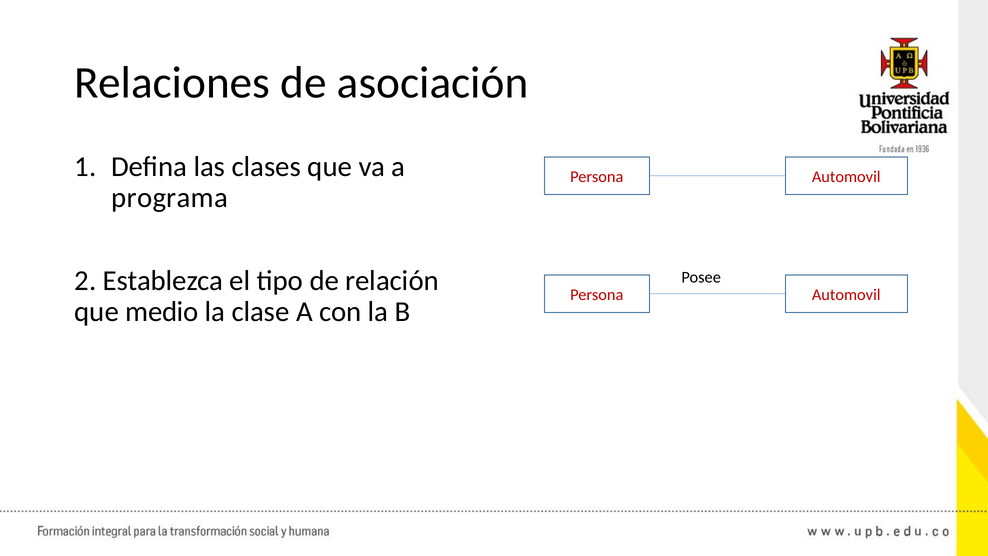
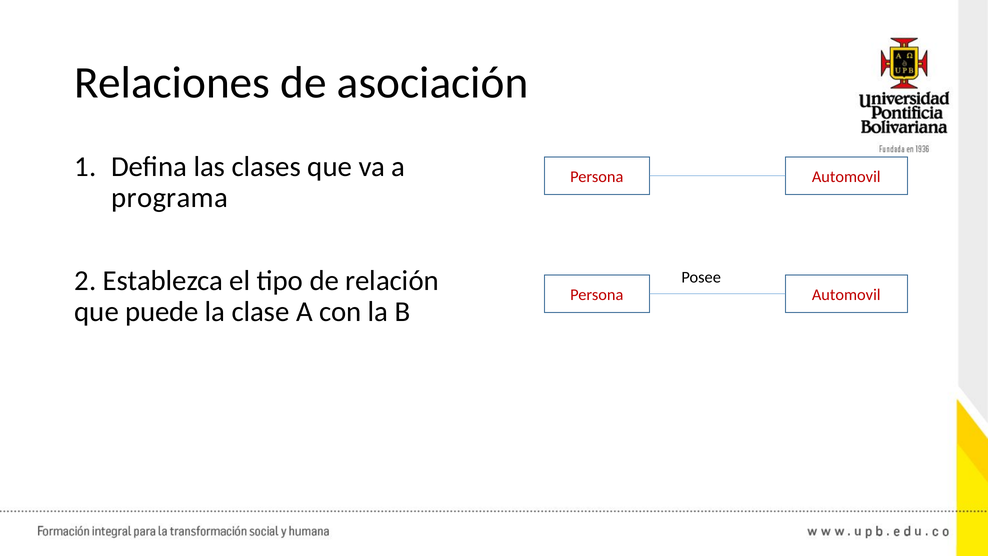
medio: medio -> puede (162, 312)
